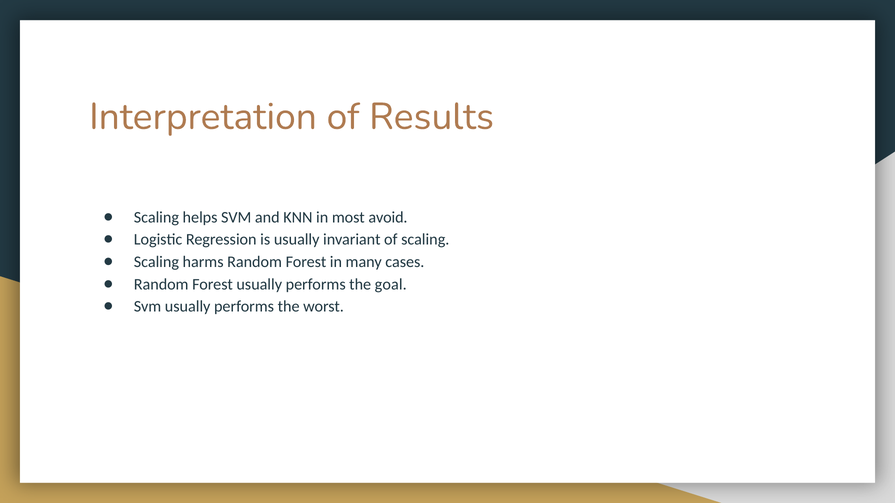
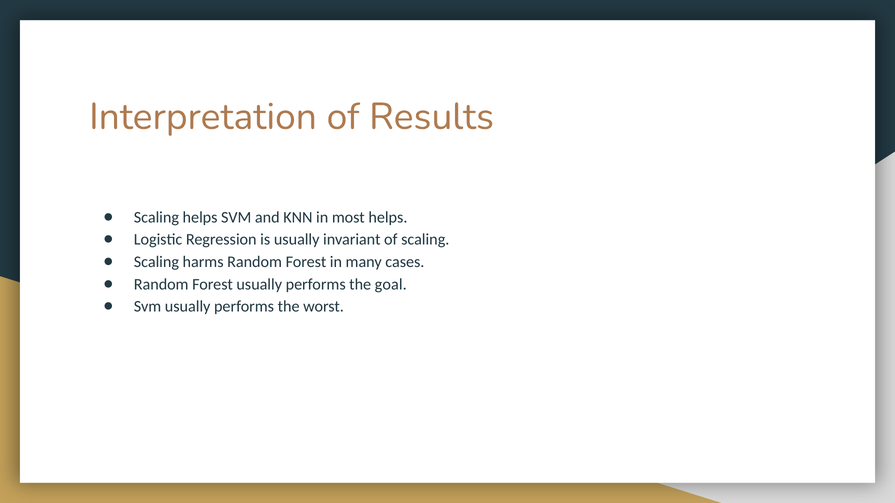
most avoid: avoid -> helps (388, 218)
